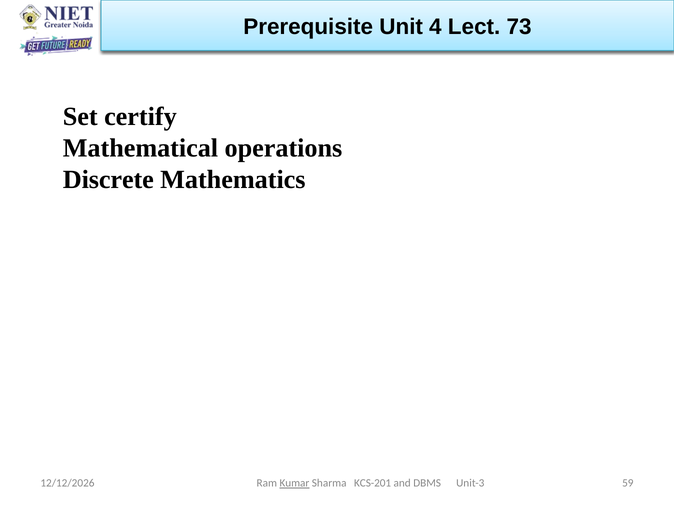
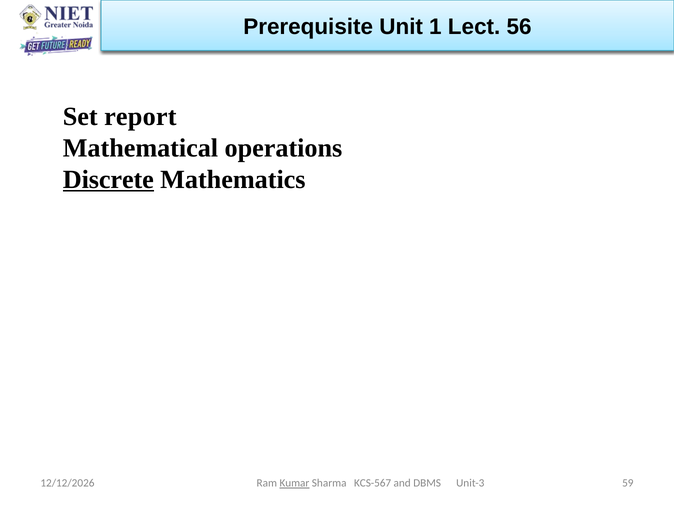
4: 4 -> 1 (435, 27)
73: 73 -> 56 (519, 27)
certify: certify -> report (140, 116)
Discrete underline: none -> present (108, 179)
KCS-201: KCS-201 -> KCS-567 (373, 483)
